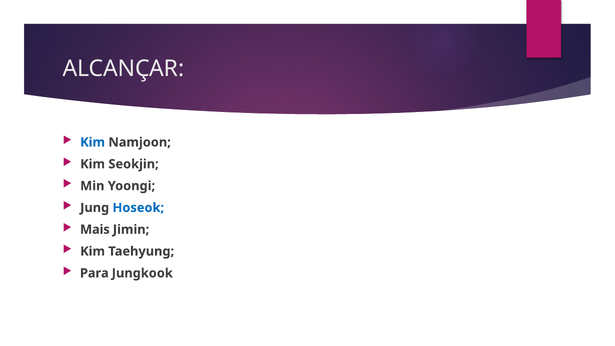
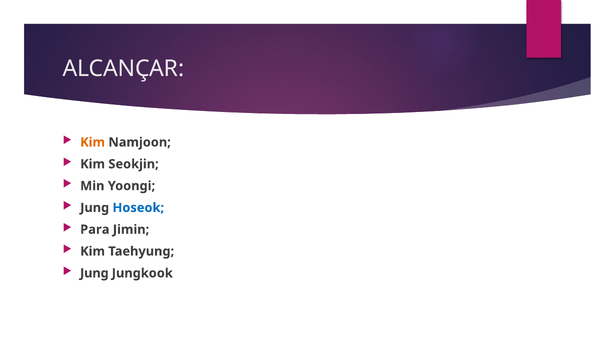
Kim colour: blue -> orange (93, 142)
Mais: Mais -> Para (95, 229)
Para: Para -> Jung (94, 273)
